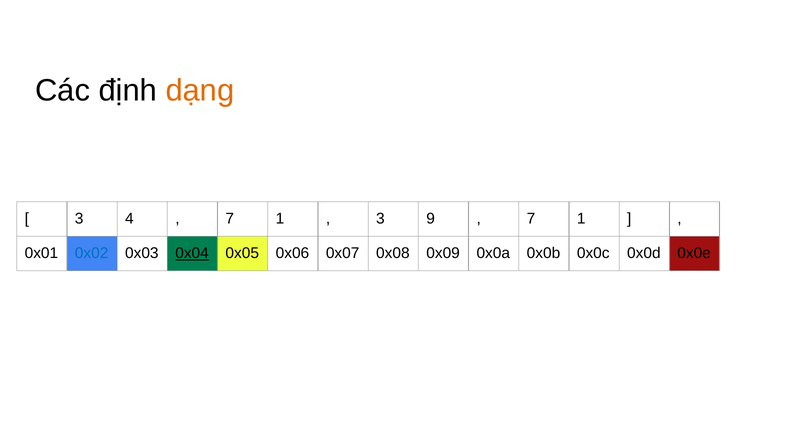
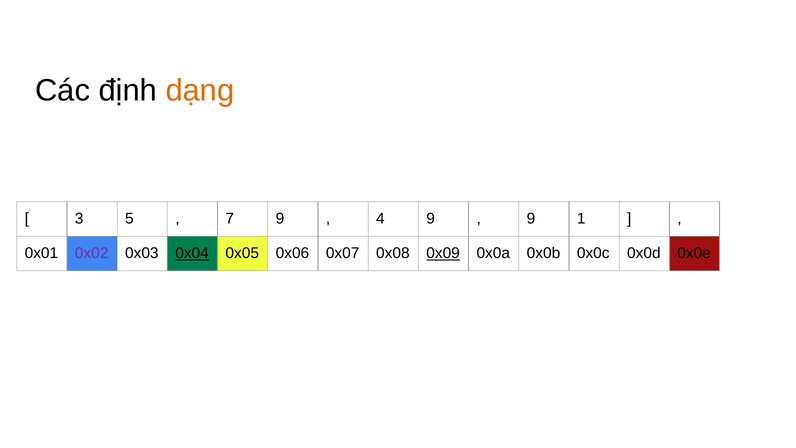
4: 4 -> 5 (129, 219)
1: 1 -> 9 (280, 219)
3: 3 -> 4 (380, 219)
7: 7 -> 9 (531, 219)
0x02 colour: blue -> purple (92, 253)
0x09 underline: none -> present (443, 253)
